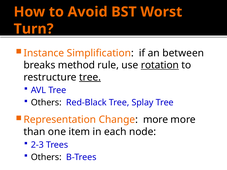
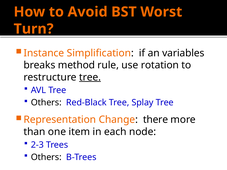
between: between -> variables (183, 53)
rotation underline: present -> none (160, 65)
Change more: more -> there (156, 120)
